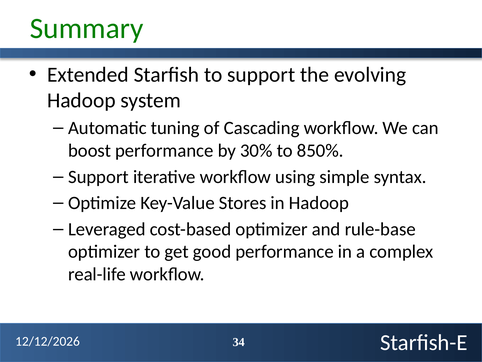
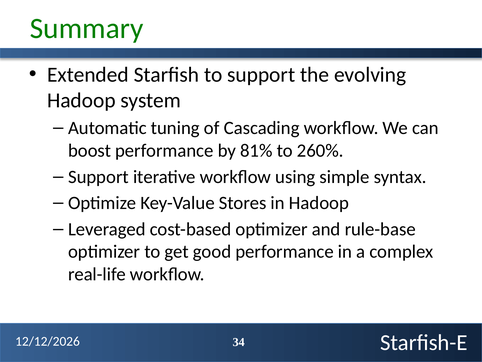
30%: 30% -> 81% (256, 150)
850%: 850% -> 260% (320, 150)
